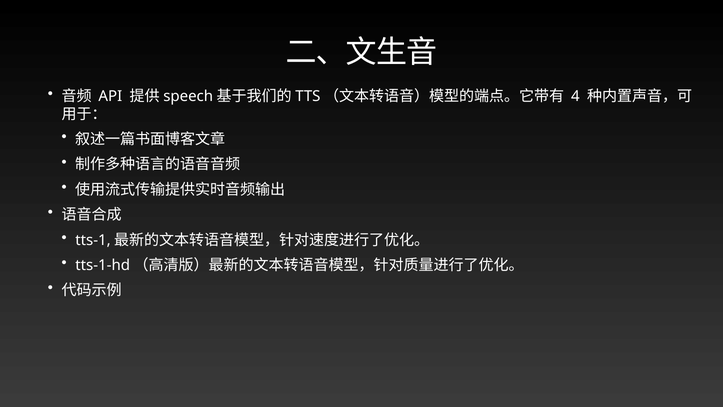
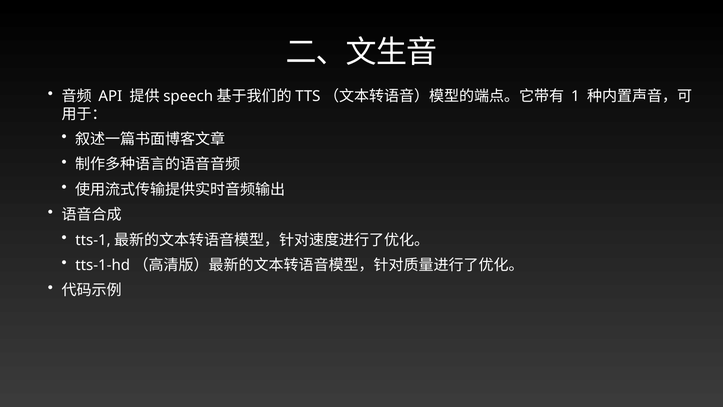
4: 4 -> 1 (575, 96)
